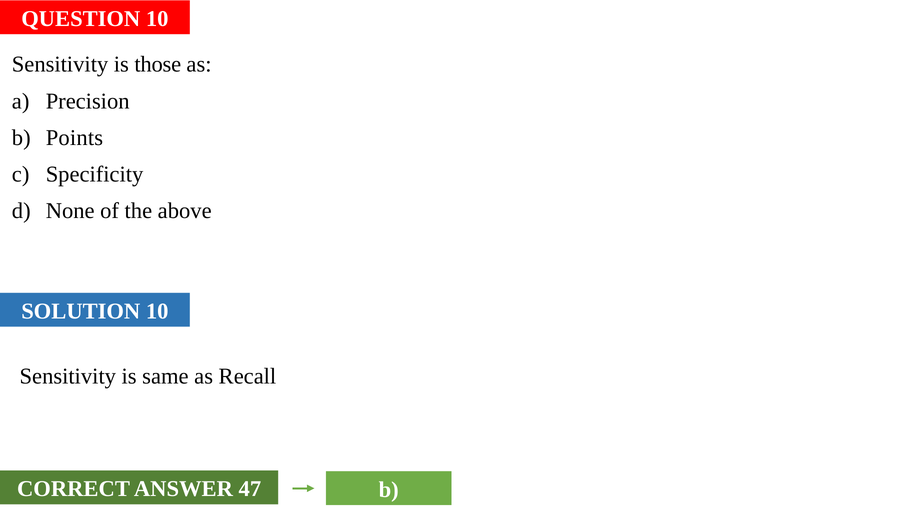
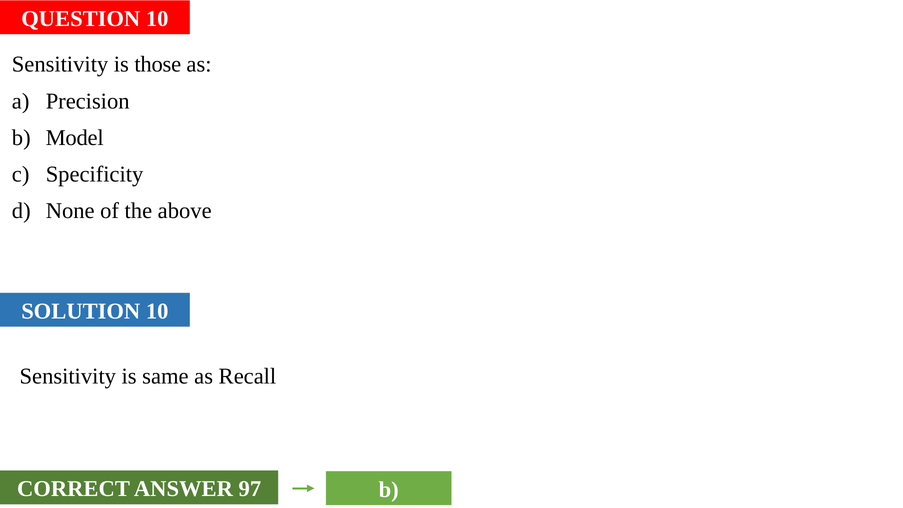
Points: Points -> Model (75, 138)
47: 47 -> 97 (250, 489)
